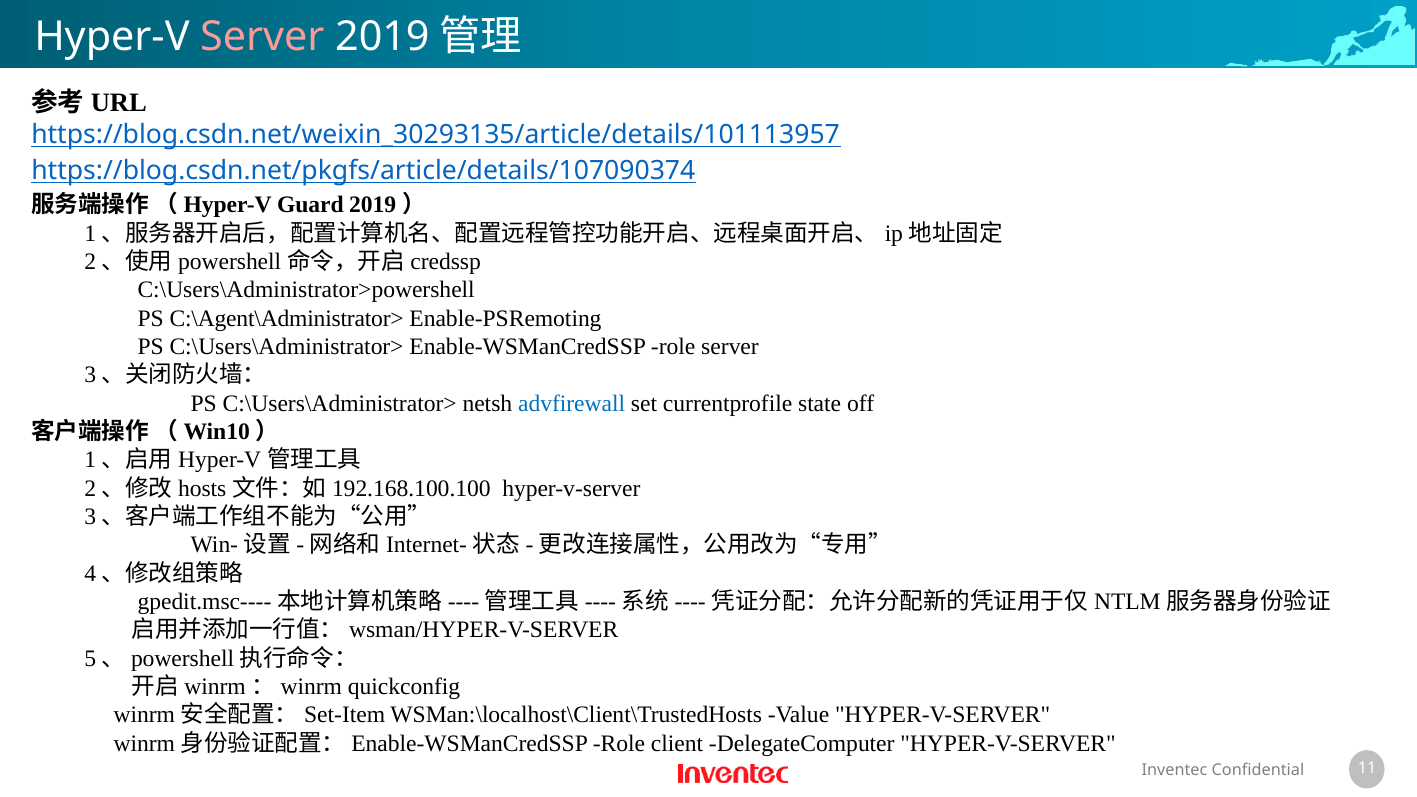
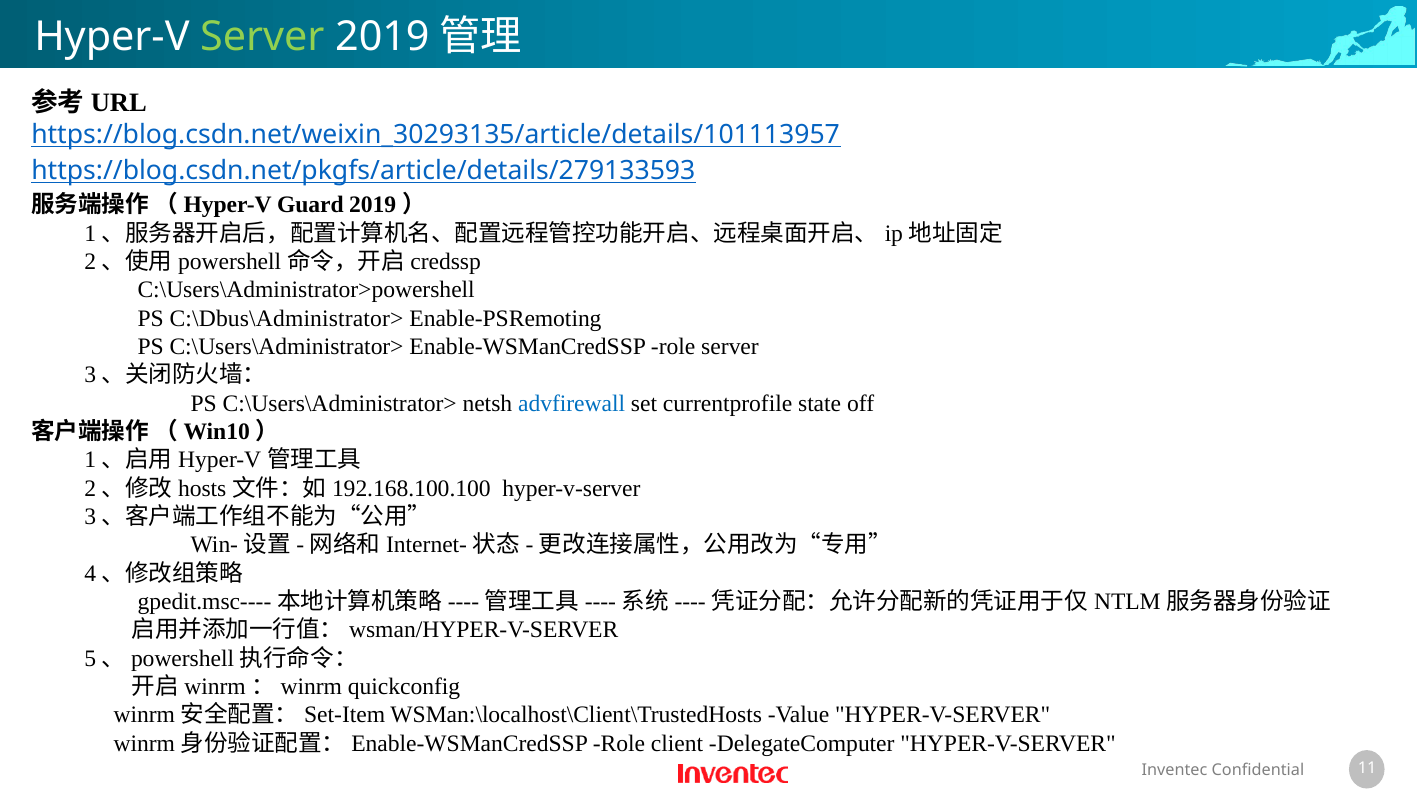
Server colour: pink -> light green (262, 37)
https://blog.csdn.net/pkgfs/article/details/107090374: https://blog.csdn.net/pkgfs/article/details/107090374 -> https://blog.csdn.net/pkgfs/article/details/279133593 (363, 171)
C:\Agent\Administrator>: C:\Agent\Administrator> -> C:\Dbus\Administrator> (286, 318)
